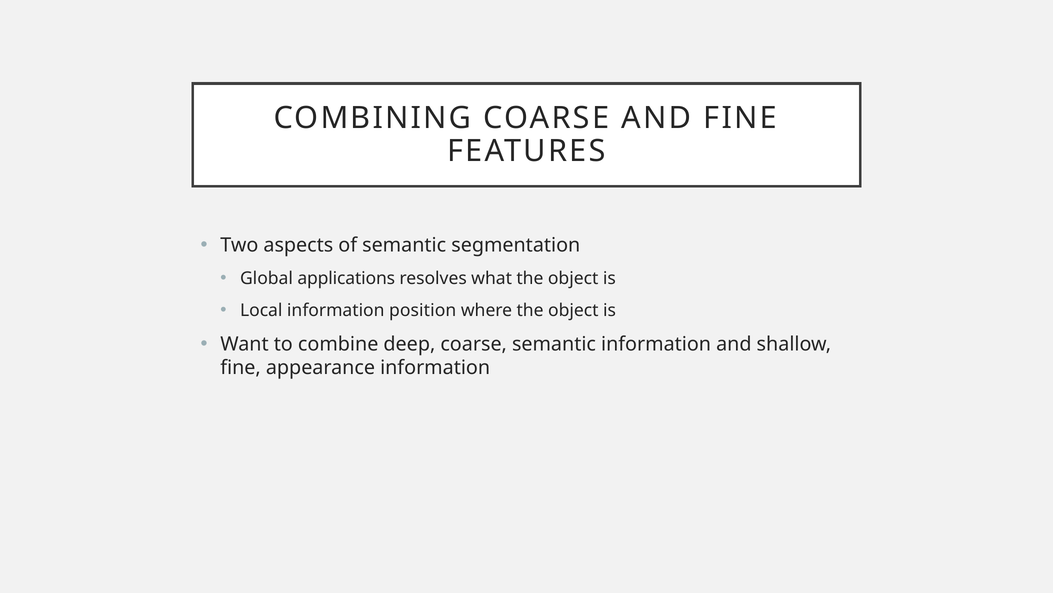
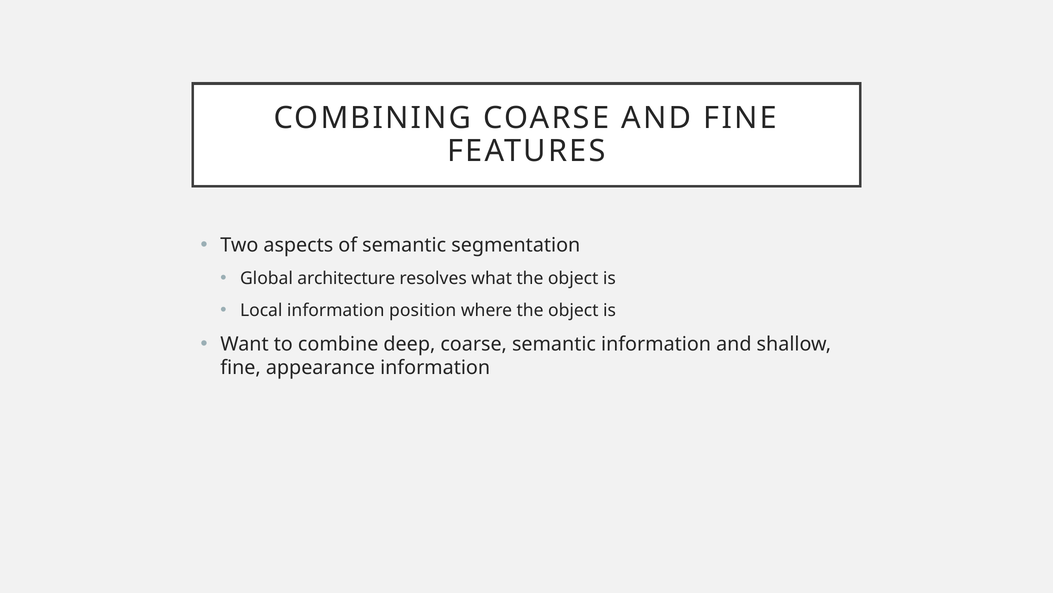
applications: applications -> architecture (346, 278)
